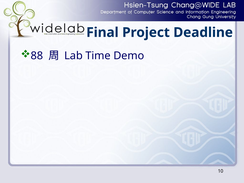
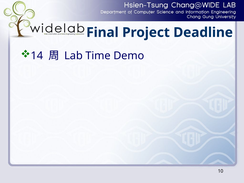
88: 88 -> 14 (37, 56)
